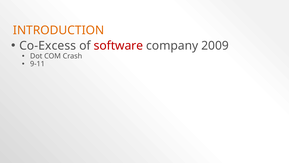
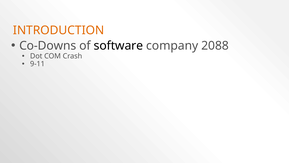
Co-Excess: Co-Excess -> Co-Downs (48, 46)
software colour: red -> black (118, 46)
2009: 2009 -> 2088 (215, 46)
